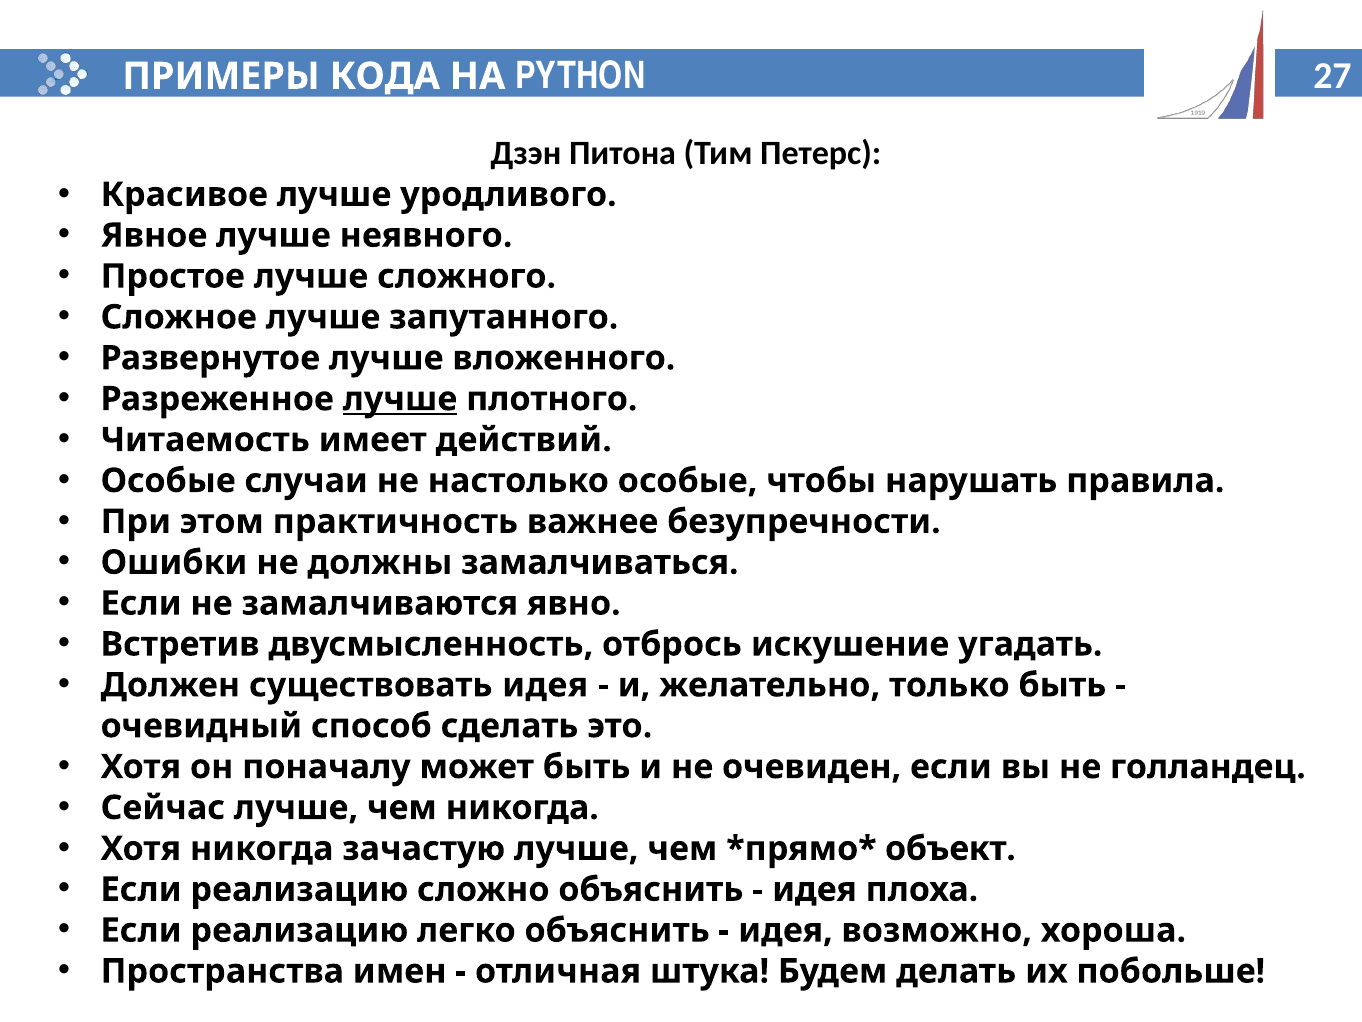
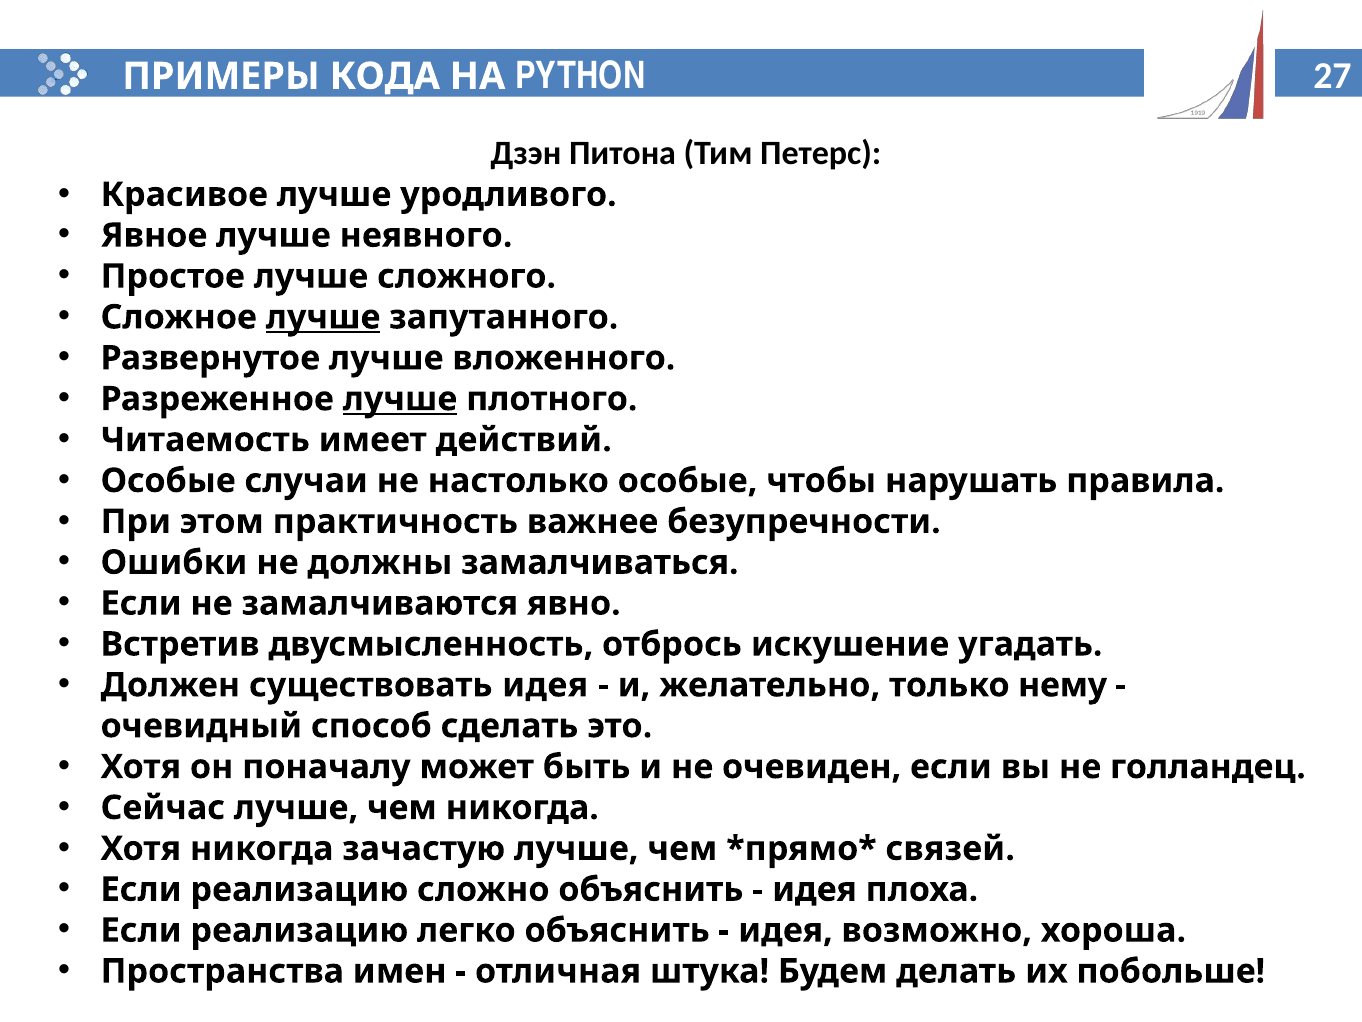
лучше underline: none -> present (323, 317)
только быть: быть -> нему (1063, 685)
объект: объект -> связей (950, 848)
